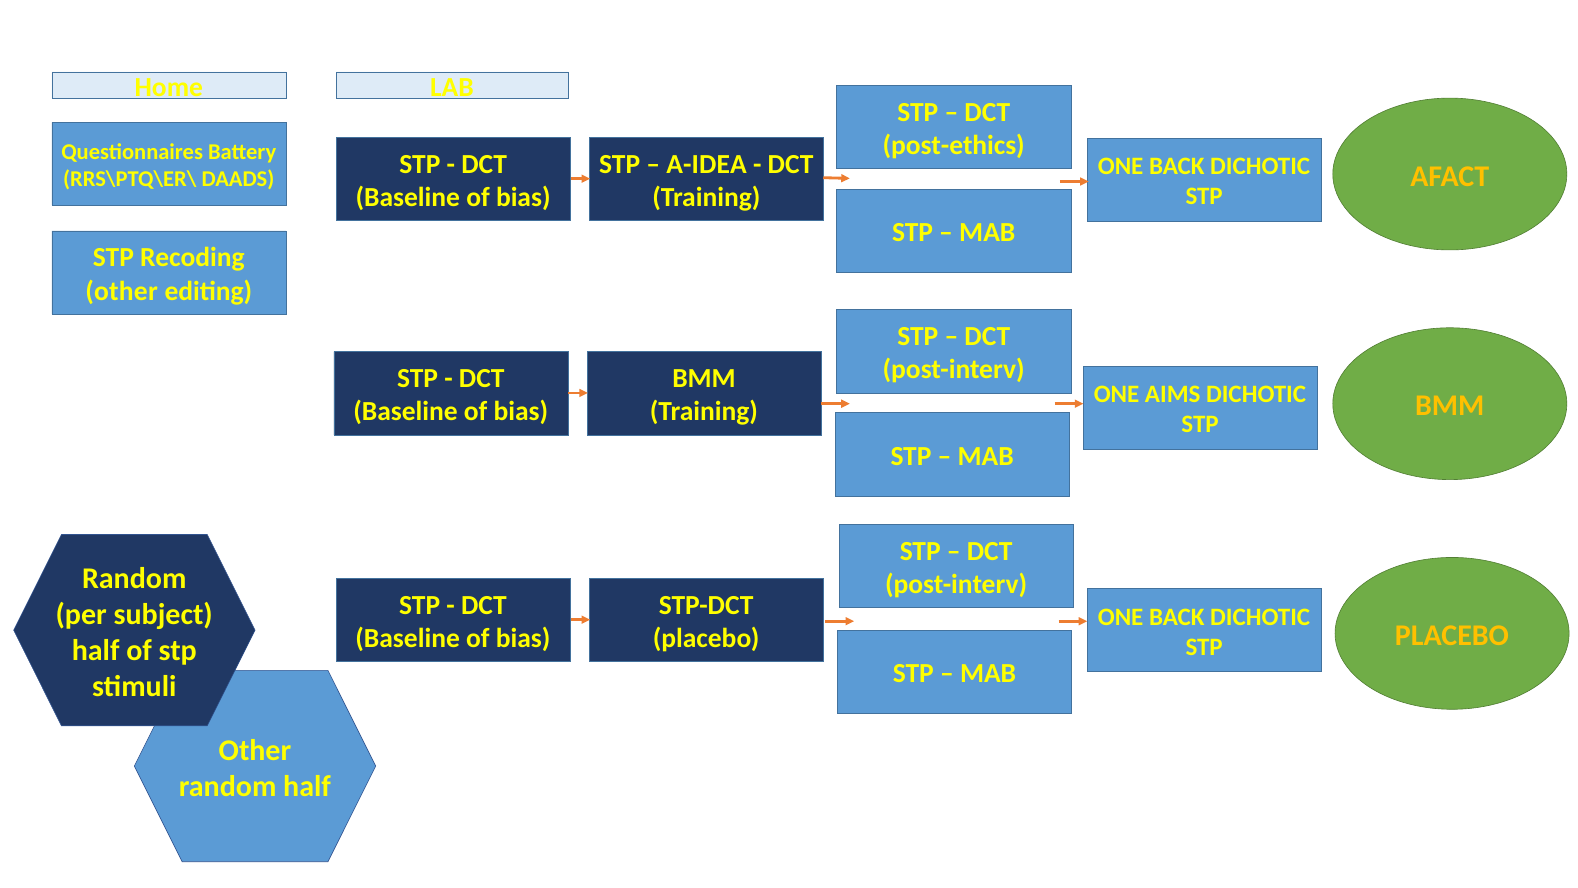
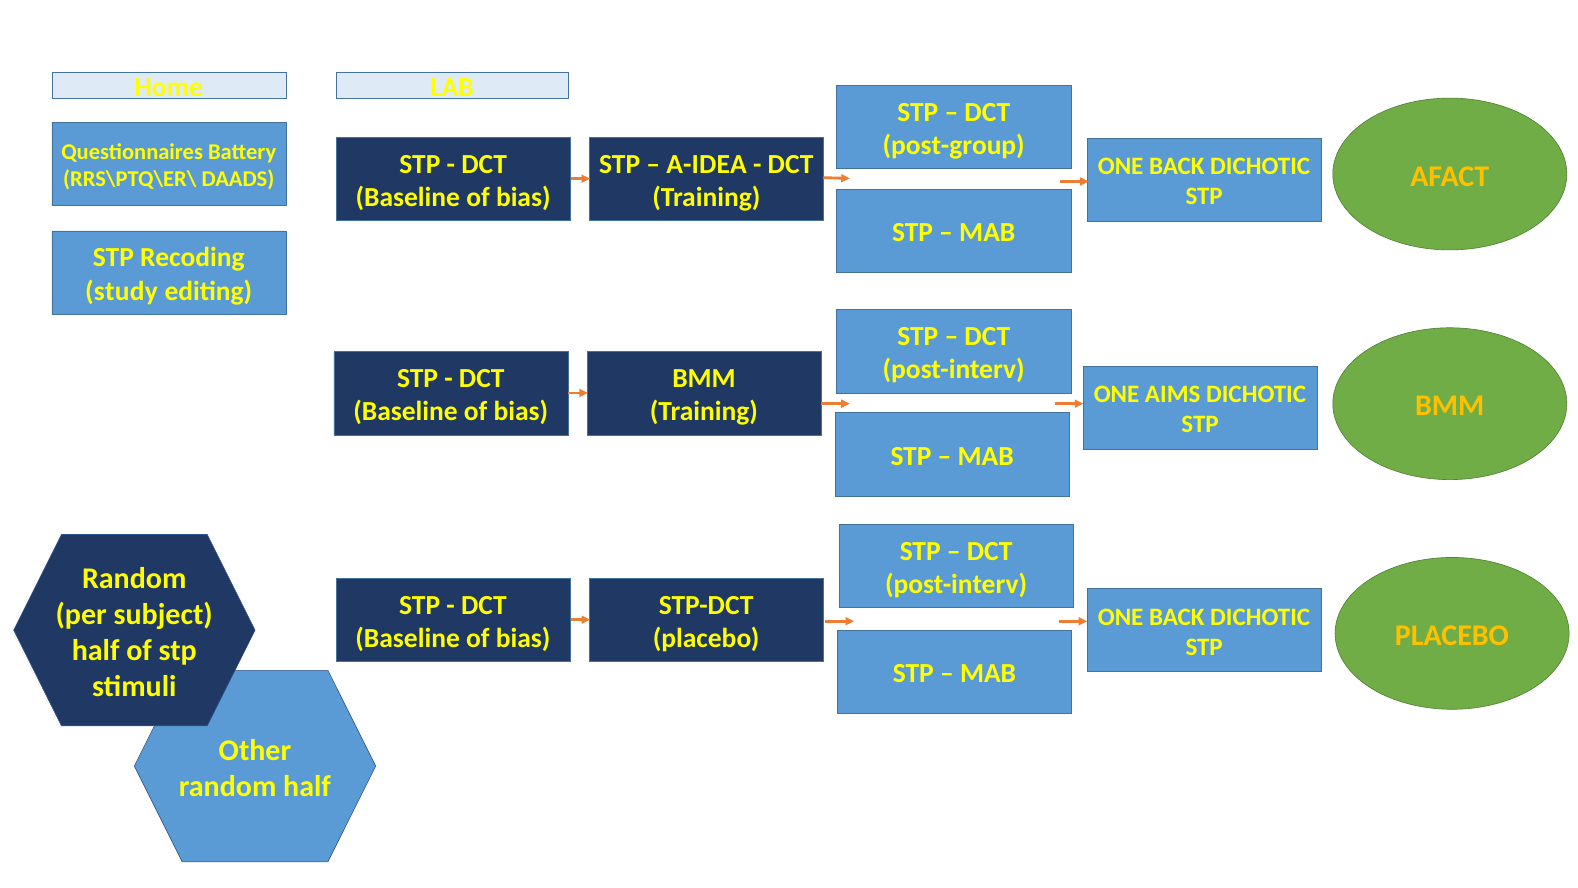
post-ethics: post-ethics -> post-group (954, 145)
other: other -> study (122, 291)
